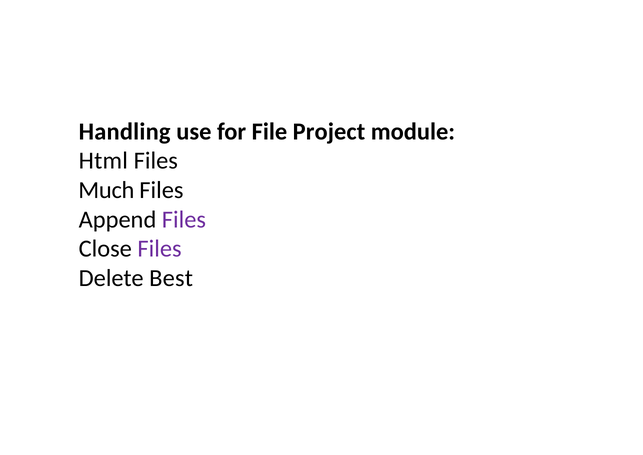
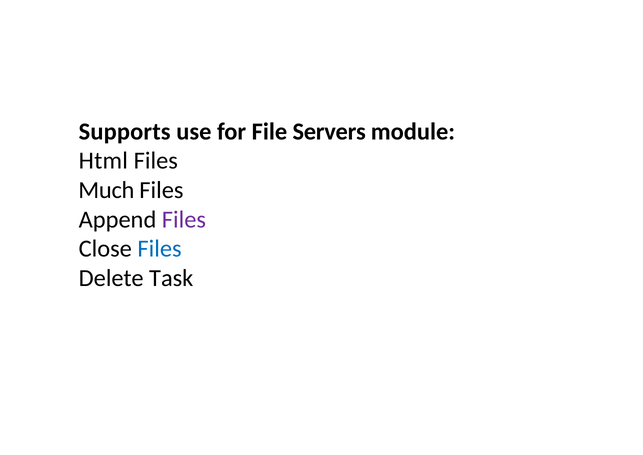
Handling: Handling -> Supports (125, 131)
Project: Project -> Servers (329, 131)
Files colour: purple -> blue (160, 249)
Best: Best -> Task (171, 278)
